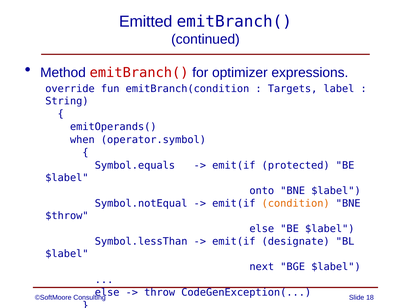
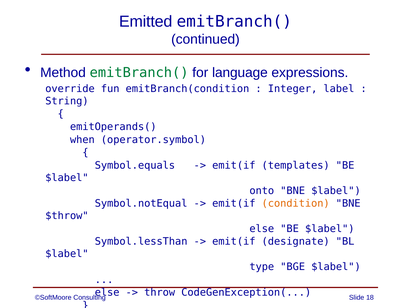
emitBranch( colour: red -> green (139, 73)
optimizer: optimizer -> language (240, 73)
Targets: Targets -> Integer (293, 89)
protected: protected -> templates (296, 166)
next: next -> type (262, 267)
